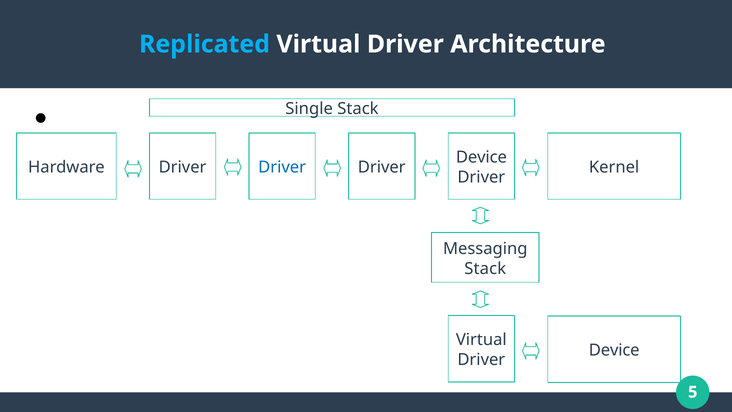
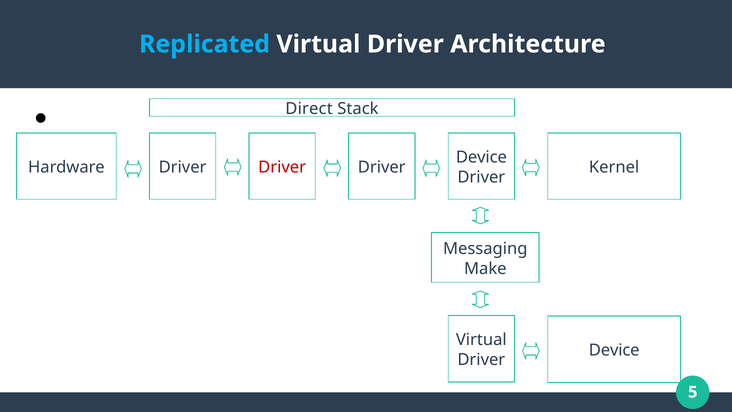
Single: Single -> Direct (309, 109)
Driver colour: blue -> red (282, 167)
Stack: Stack -> Make (485, 268)
